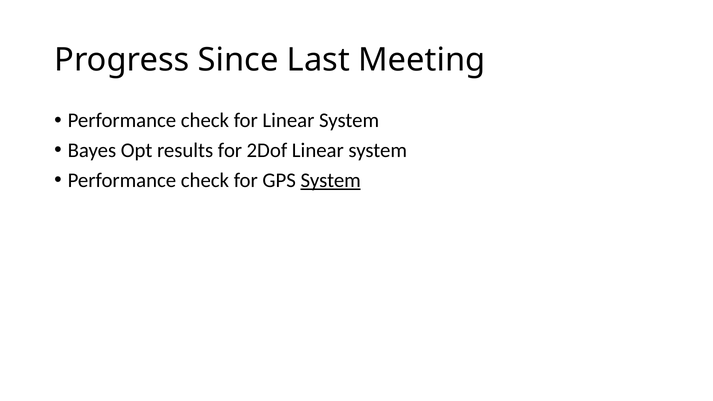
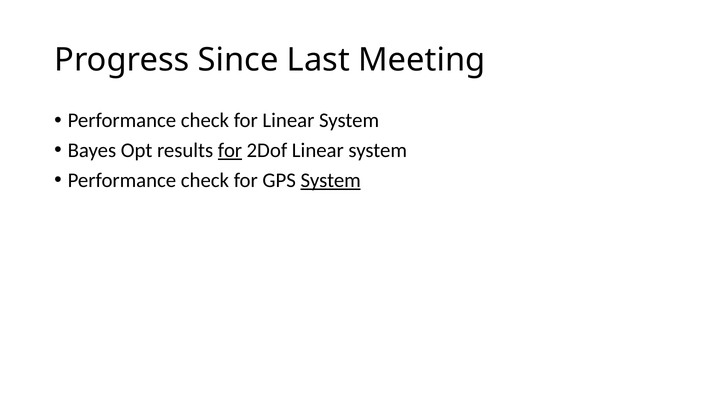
for underline: none -> present (230, 150)
